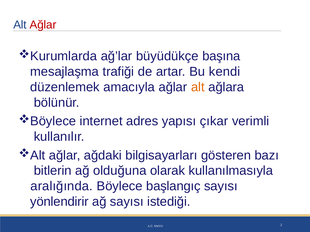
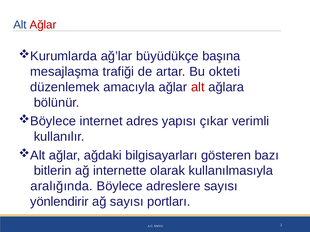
kendi: kendi -> okteti (225, 72)
alt colour: orange -> red (198, 87)
olduğuna: olduğuna -> internette (120, 171)
başlangıç: başlangıç -> adreslere (173, 187)
istediği: istediği -> portları (169, 202)
